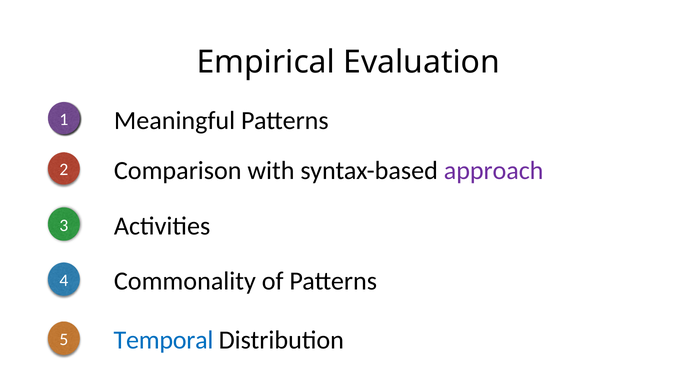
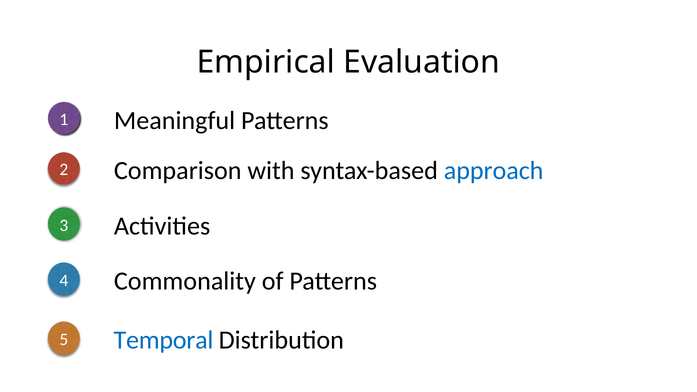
approach colour: purple -> blue (494, 171)
